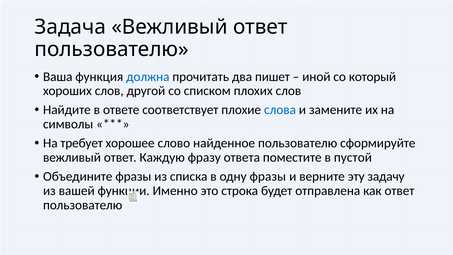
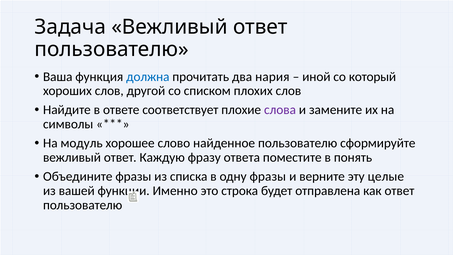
пишет: пишет -> нария (272, 77)
слова colour: blue -> purple (280, 110)
требует: требует -> модуль (82, 143)
пустой: пустой -> понять (353, 157)
задачу: задачу -> целые (386, 176)
